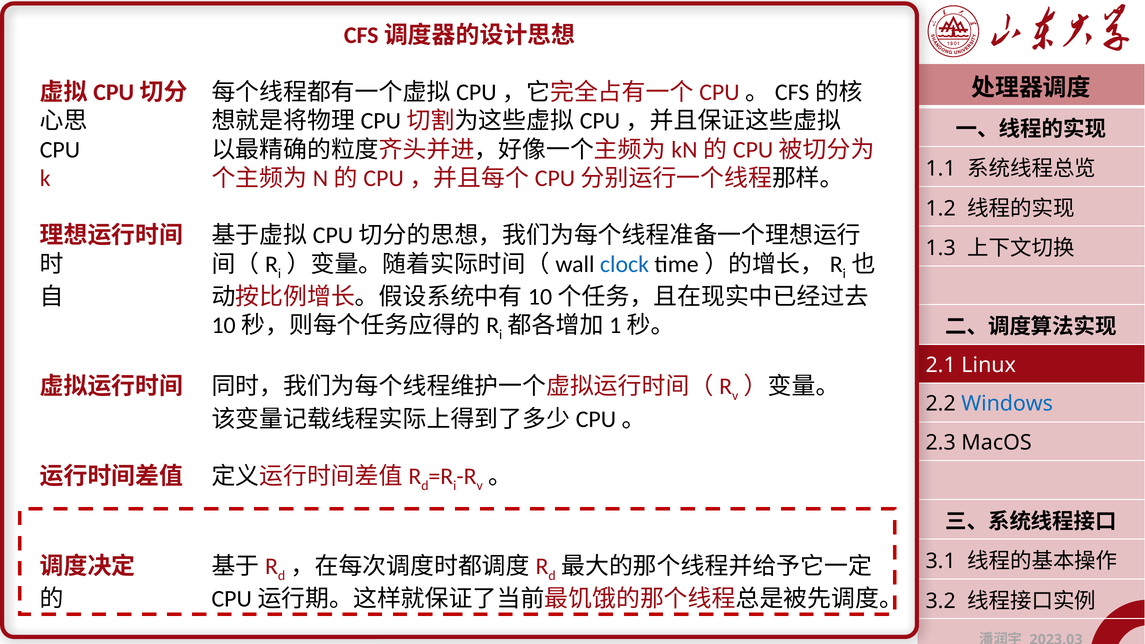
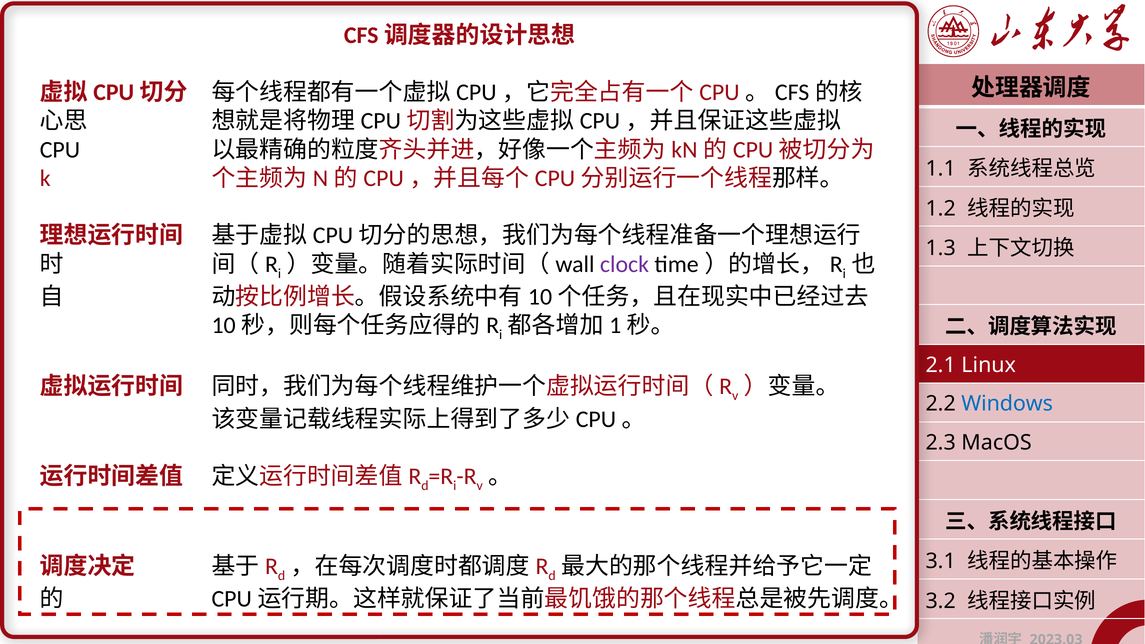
clock colour: blue -> purple (624, 264)
